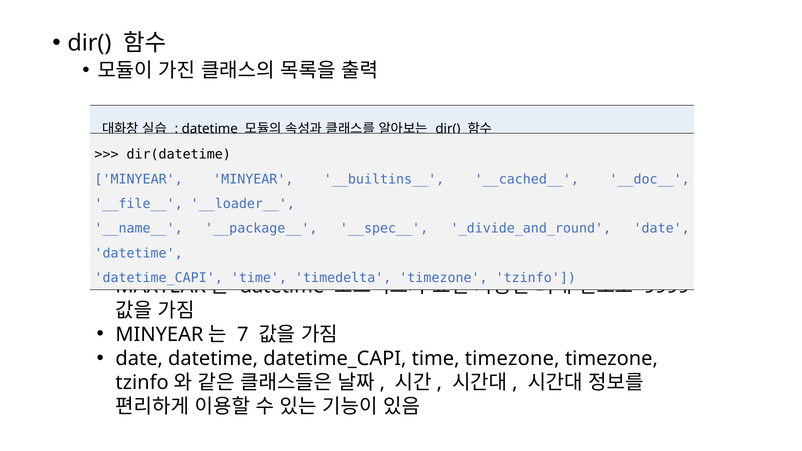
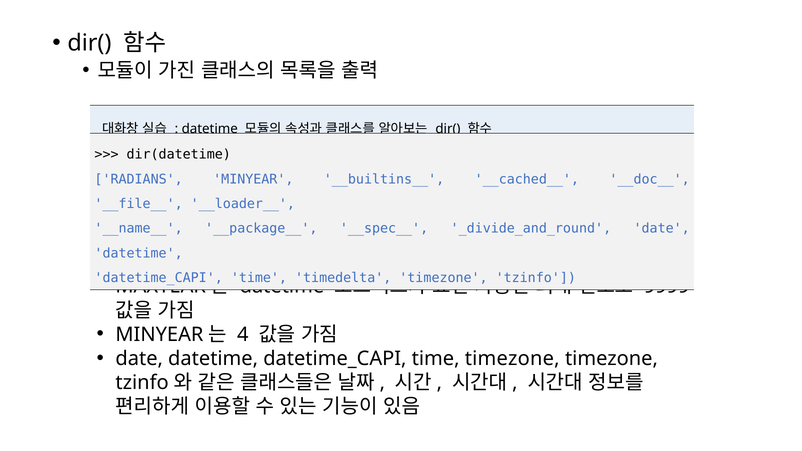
MINYEAR: MINYEAR -> RADIANS (139, 179)
7: 7 -> 4 (243, 335)
